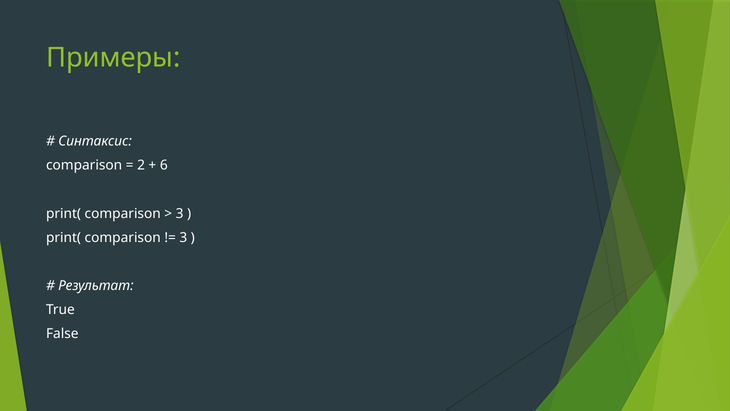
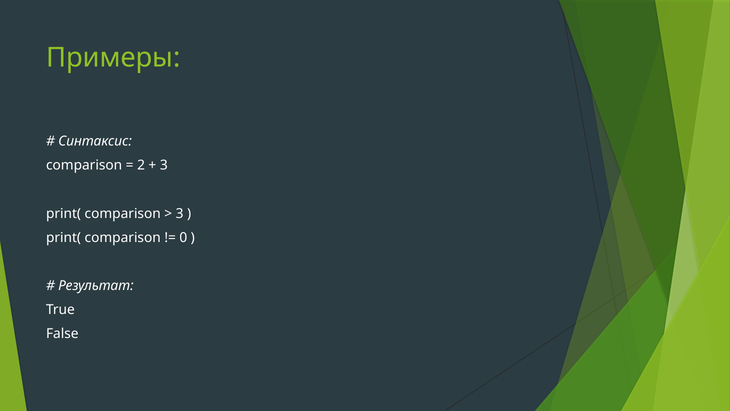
6: 6 -> 3 (164, 165)
3: 3 -> 0 (183, 237)
